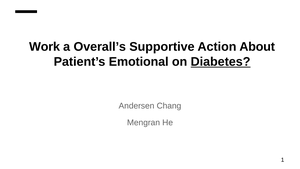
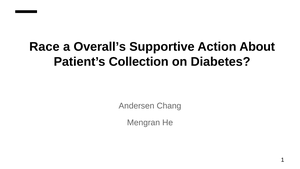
Work: Work -> Race (44, 47)
Emotional: Emotional -> Collection (139, 62)
Diabetes underline: present -> none (221, 62)
